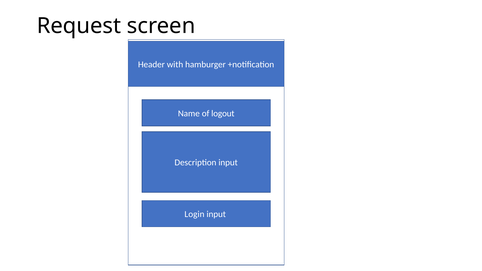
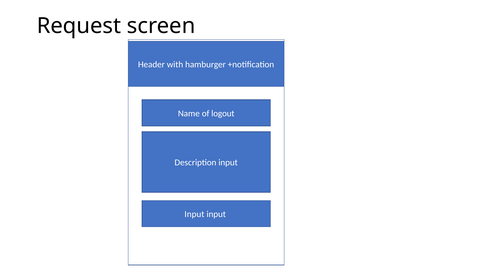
Login: Login -> Input (194, 214)
